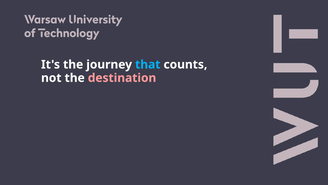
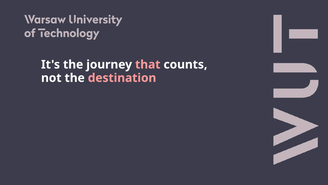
that colour: light blue -> pink (148, 64)
